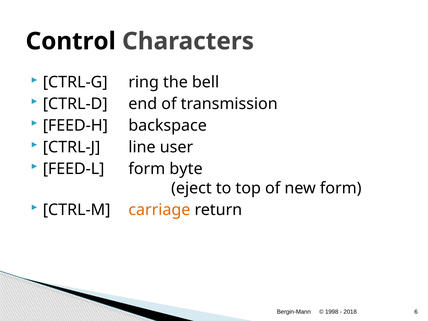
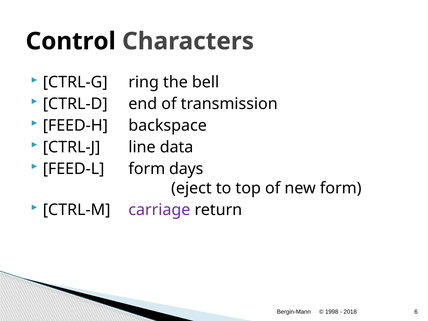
user: user -> data (177, 147)
byte: byte -> days (186, 169)
carriage colour: orange -> purple (159, 210)
